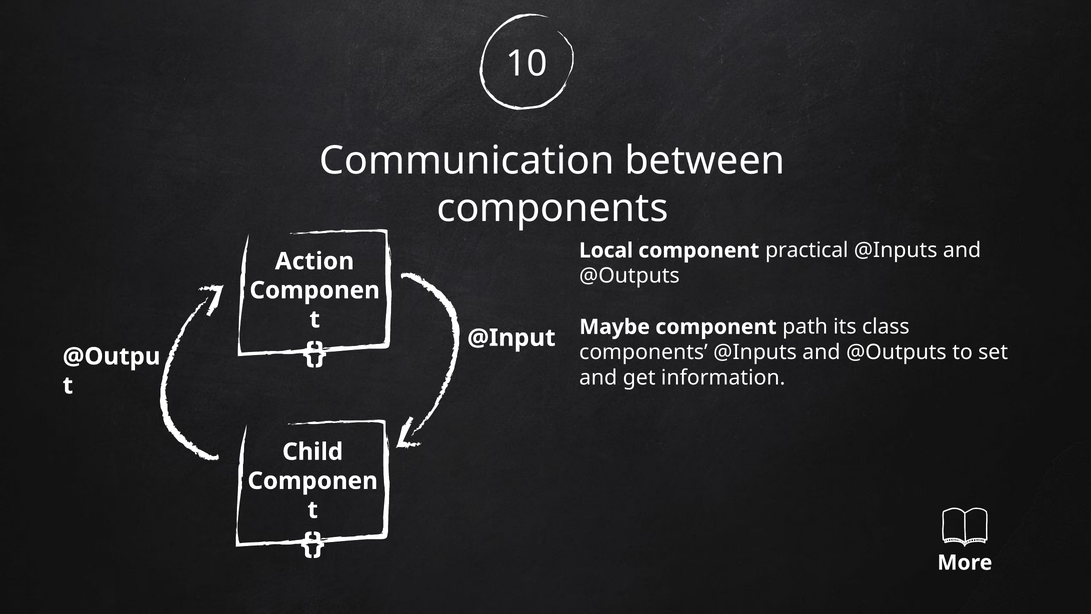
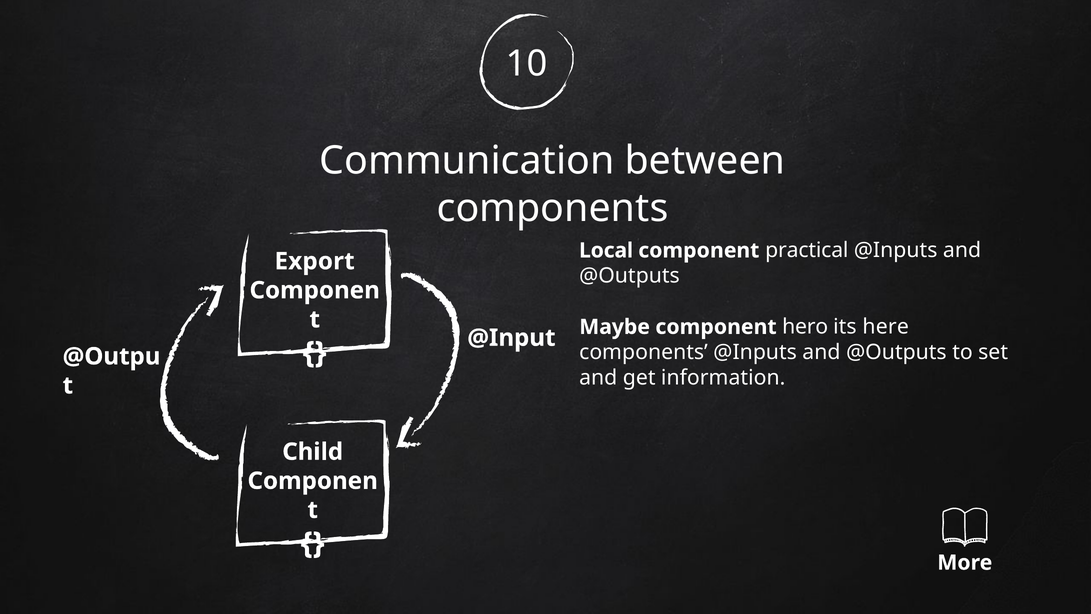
Action: Action -> Export (315, 261)
path: path -> hero (805, 327)
class: class -> here (886, 327)
